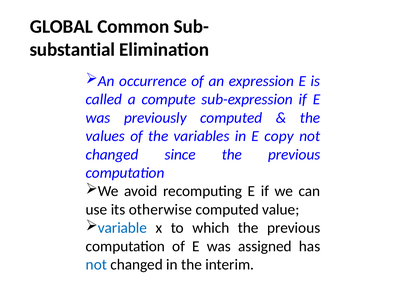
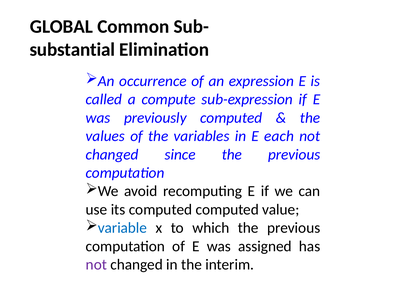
copy: copy -> each (279, 136)
its otherwise: otherwise -> computed (161, 209)
not colour: blue -> purple (96, 264)
